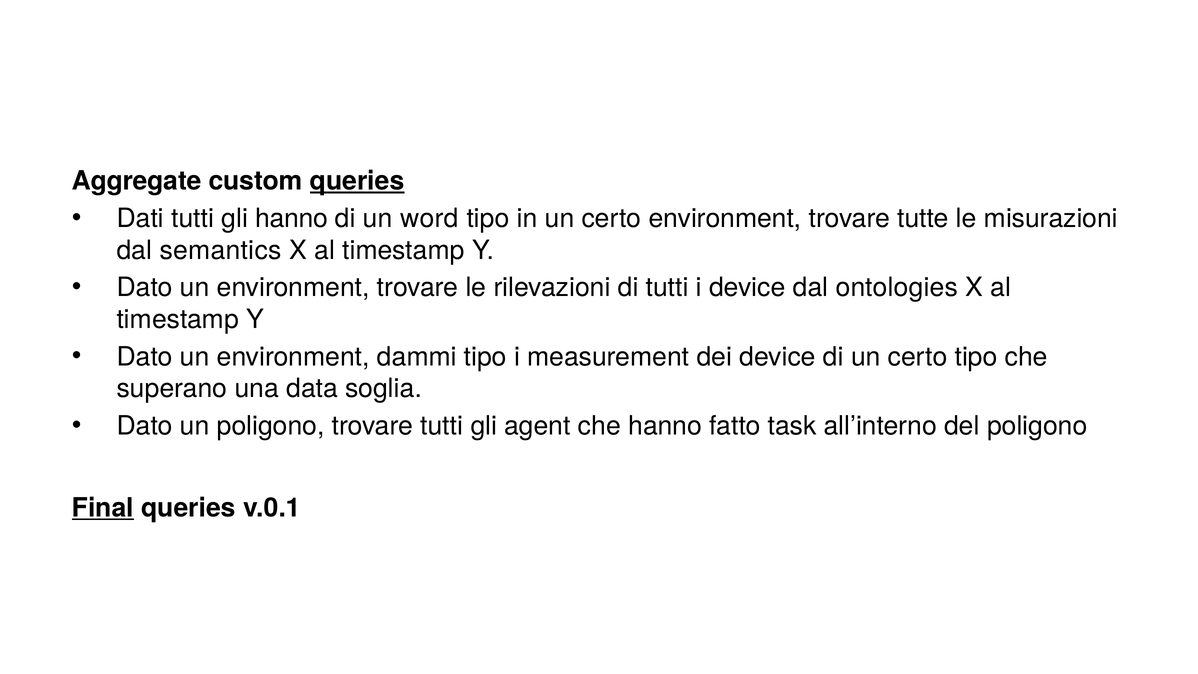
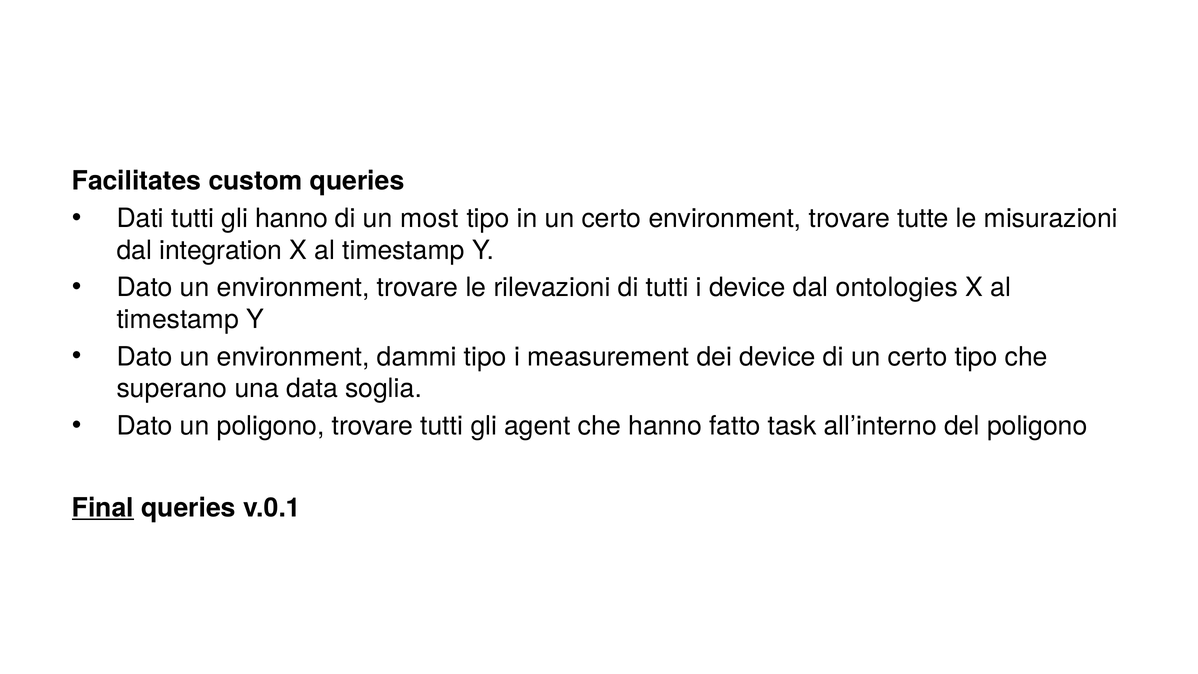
Aggregate: Aggregate -> Facilitates (137, 181)
queries underline: present -> none (357, 181)
word: word -> most (429, 218)
semantics: semantics -> integration (221, 250)
